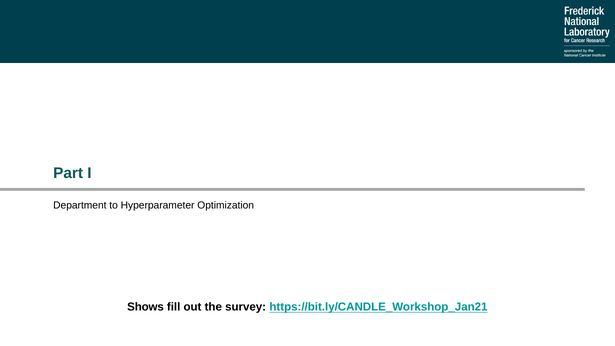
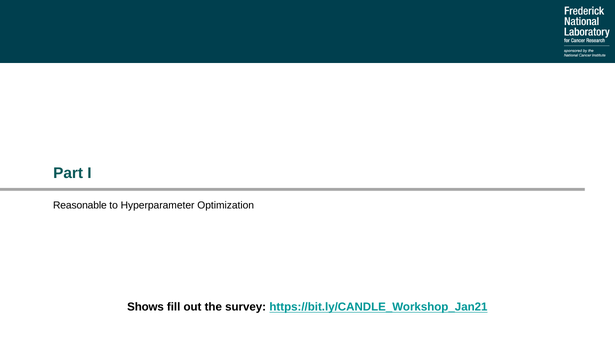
Department: Department -> Reasonable (80, 205)
